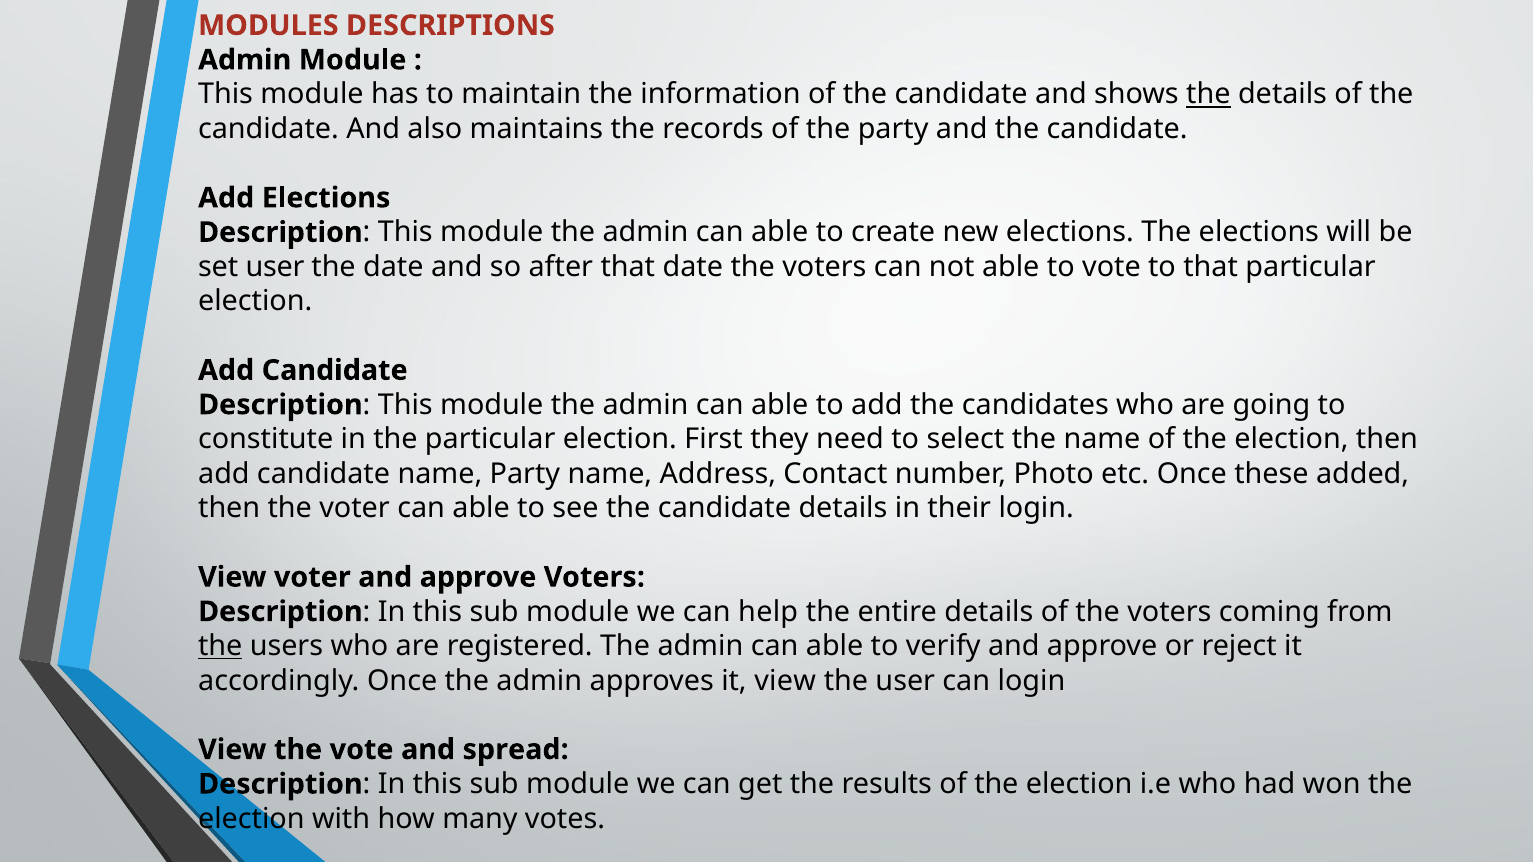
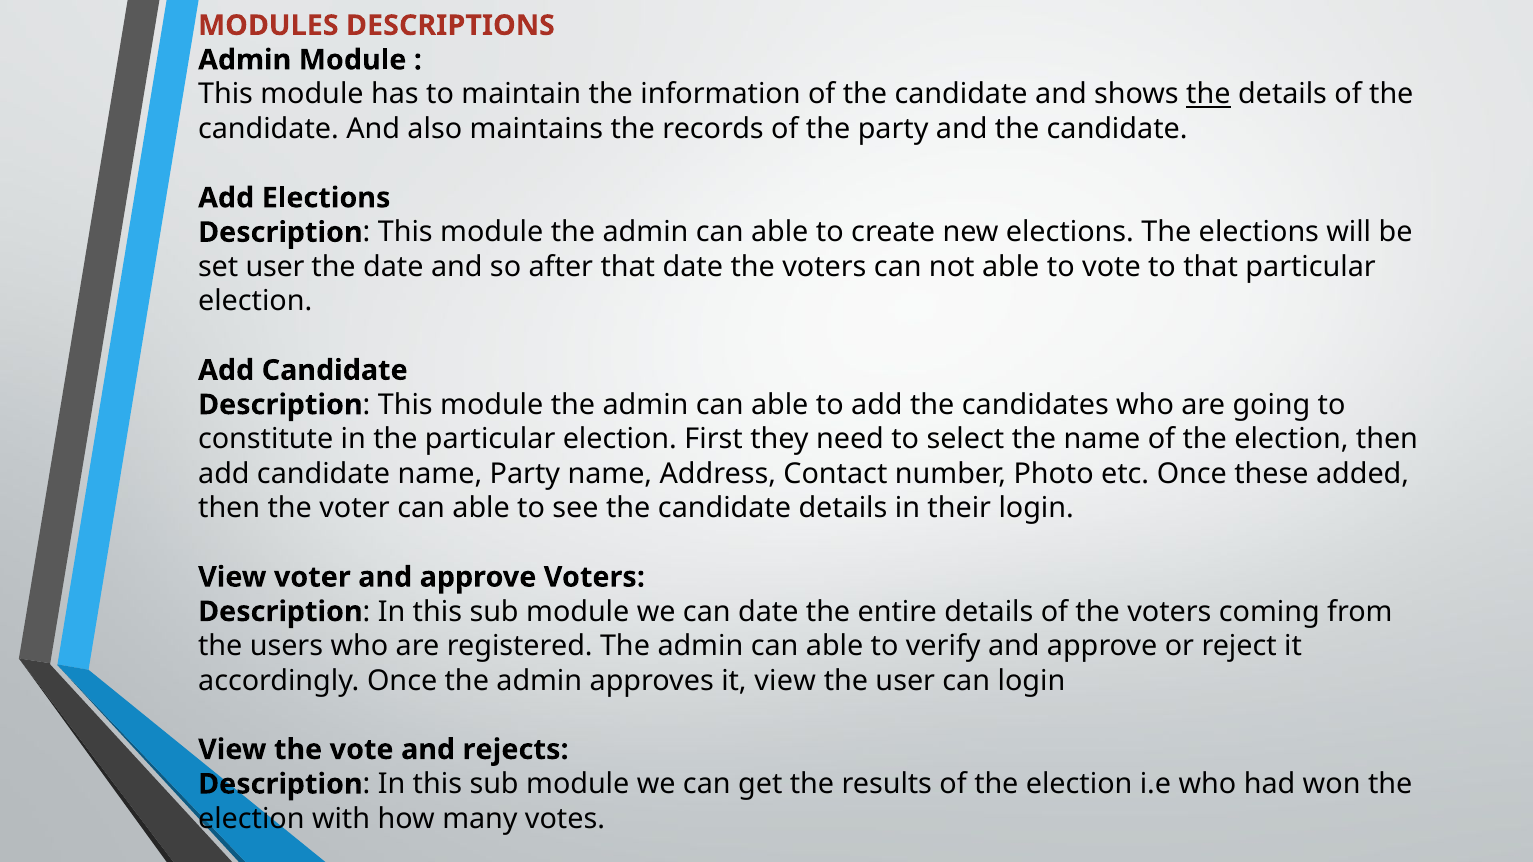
can help: help -> date (768, 612)
the underline: present -> none (220, 646)
spread: spread -> rejects (516, 750)
